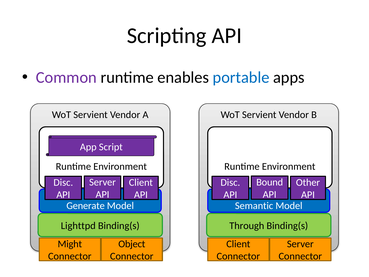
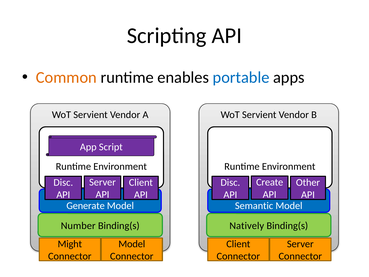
Common colour: purple -> orange (66, 77)
Bound: Bound -> Create (270, 182)
Lighttpd: Lighttpd -> Number (78, 226)
Through: Through -> Natively (247, 226)
Object: Object -> Model (132, 244)
